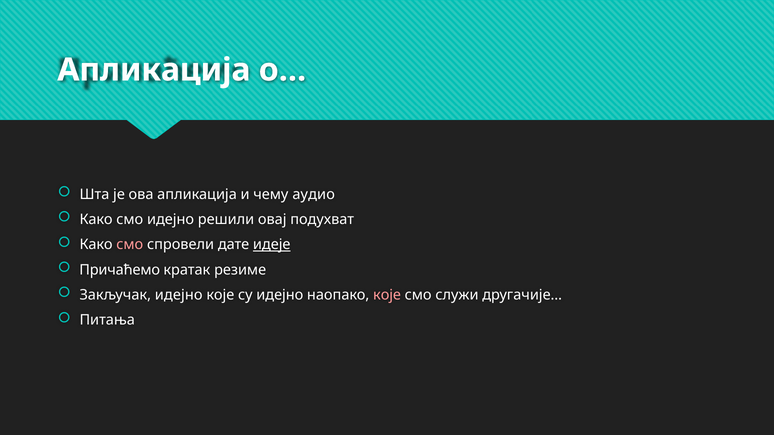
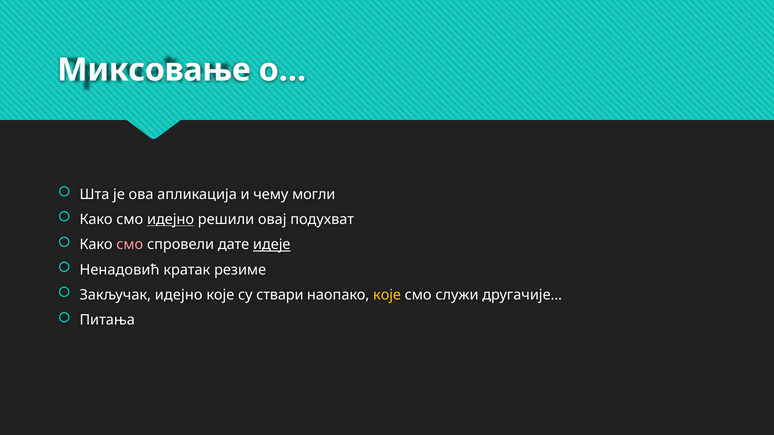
Апликација: Апликација -> Миксовање (154, 70)
аудио: аудио -> могли (314, 195)
идејно underline: none -> present (171, 220)
Причаћемо: Причаћемо -> Ненадовић (120, 270)
су идејно: идејно -> ствари (280, 295)
које colour: pink -> yellow (387, 295)
